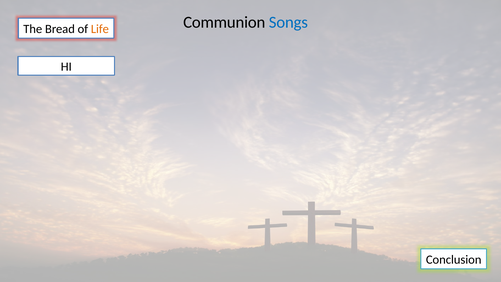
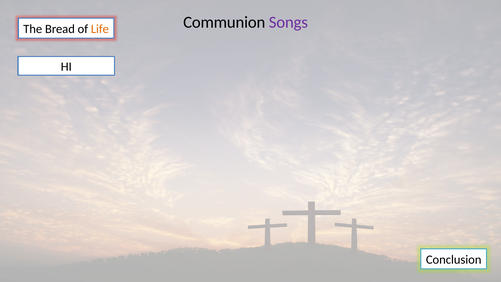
Songs colour: blue -> purple (288, 22)
